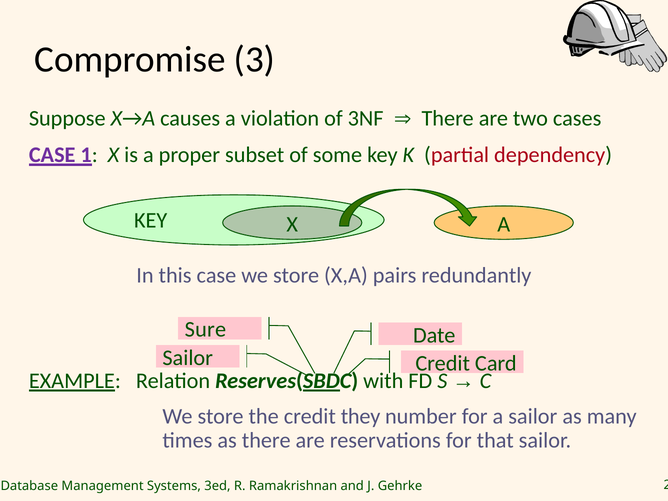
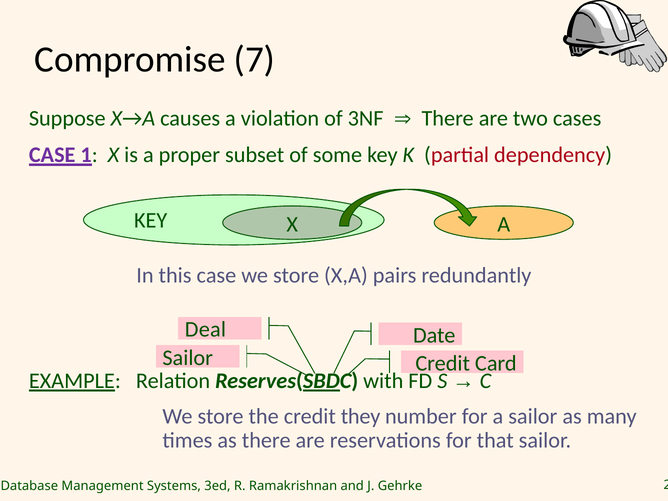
3: 3 -> 7 (255, 60)
Sure: Sure -> Deal (205, 330)
